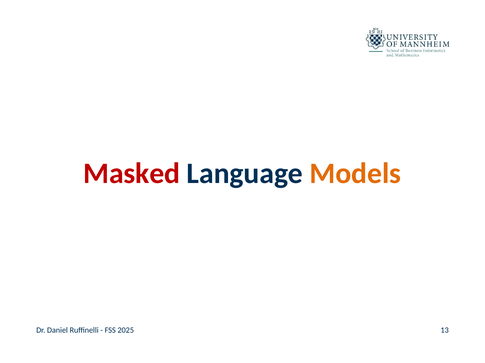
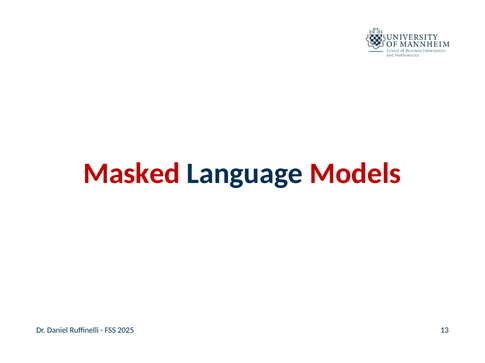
Models colour: orange -> red (355, 174)
